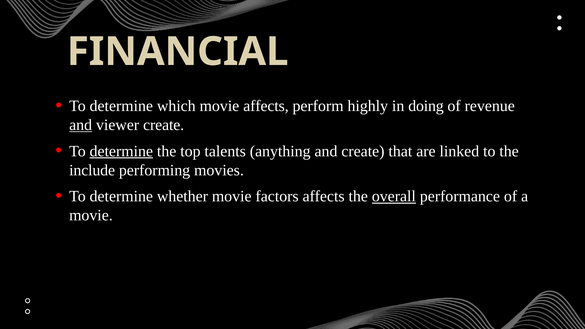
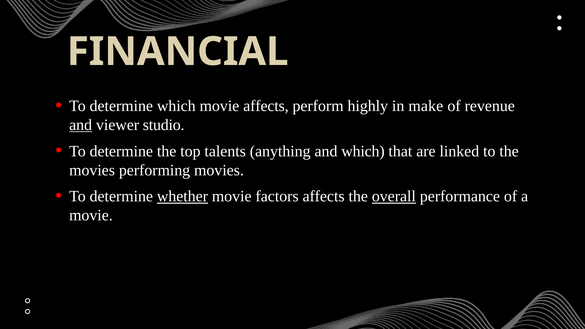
doing: doing -> make (426, 106)
viewer create: create -> studio (164, 125)
determine underline: present -> none (121, 151)
and create: create -> which (363, 151)
include: include -> movies (92, 170)
whether underline: none -> present (182, 196)
